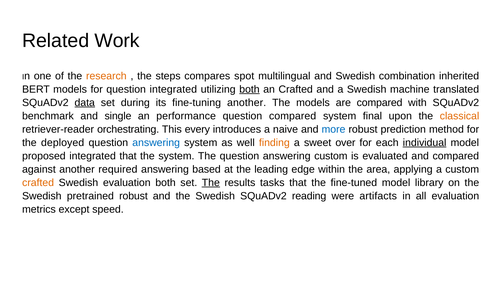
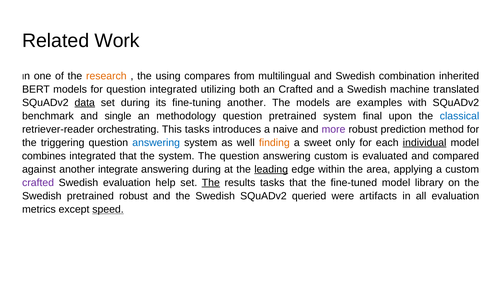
steps: steps -> using (168, 76)
spot: spot -> from (244, 76)
both underline: present -> none (249, 89)
are compared: compared -> examples (379, 103)
performance: performance -> methodology (186, 116)
question compared: compared -> pretrained (293, 116)
classical colour: orange -> blue (460, 116)
This every: every -> tasks (197, 129)
more colour: blue -> purple (334, 129)
deployed: deployed -> triggering (63, 143)
over: over -> only (345, 143)
proposed: proposed -> combines (44, 156)
required: required -> integrate (118, 170)
answering based: based -> during (207, 170)
leading underline: none -> present (271, 170)
crafted colour: orange -> purple (38, 183)
evaluation both: both -> help (165, 183)
reading: reading -> queried (309, 196)
speed underline: none -> present (108, 210)
